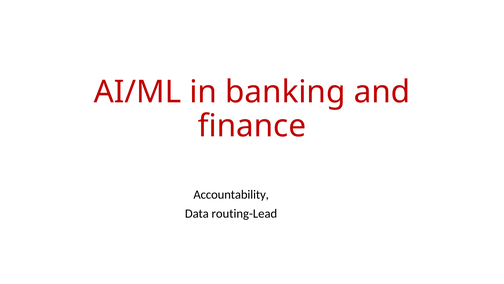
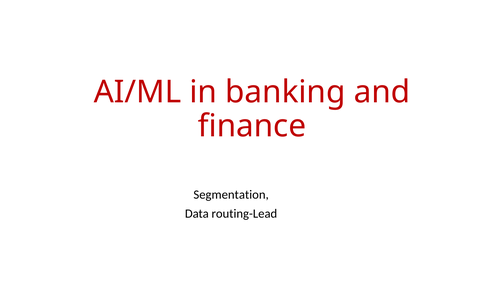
Accountability: Accountability -> Segmentation (231, 194)
